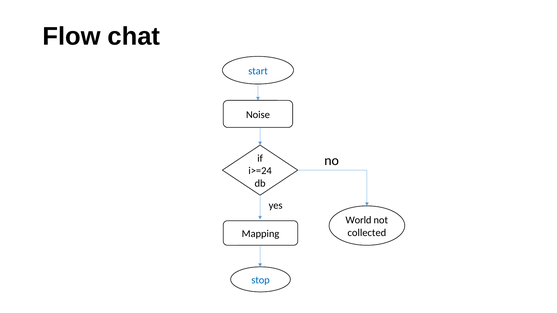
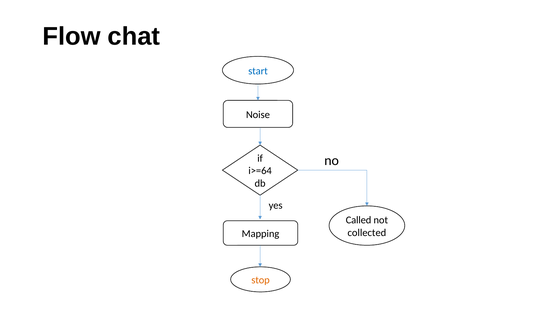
i>=24: i>=24 -> i>=64 (260, 171)
World: World -> Called (359, 220)
stop colour: blue -> orange (261, 280)
